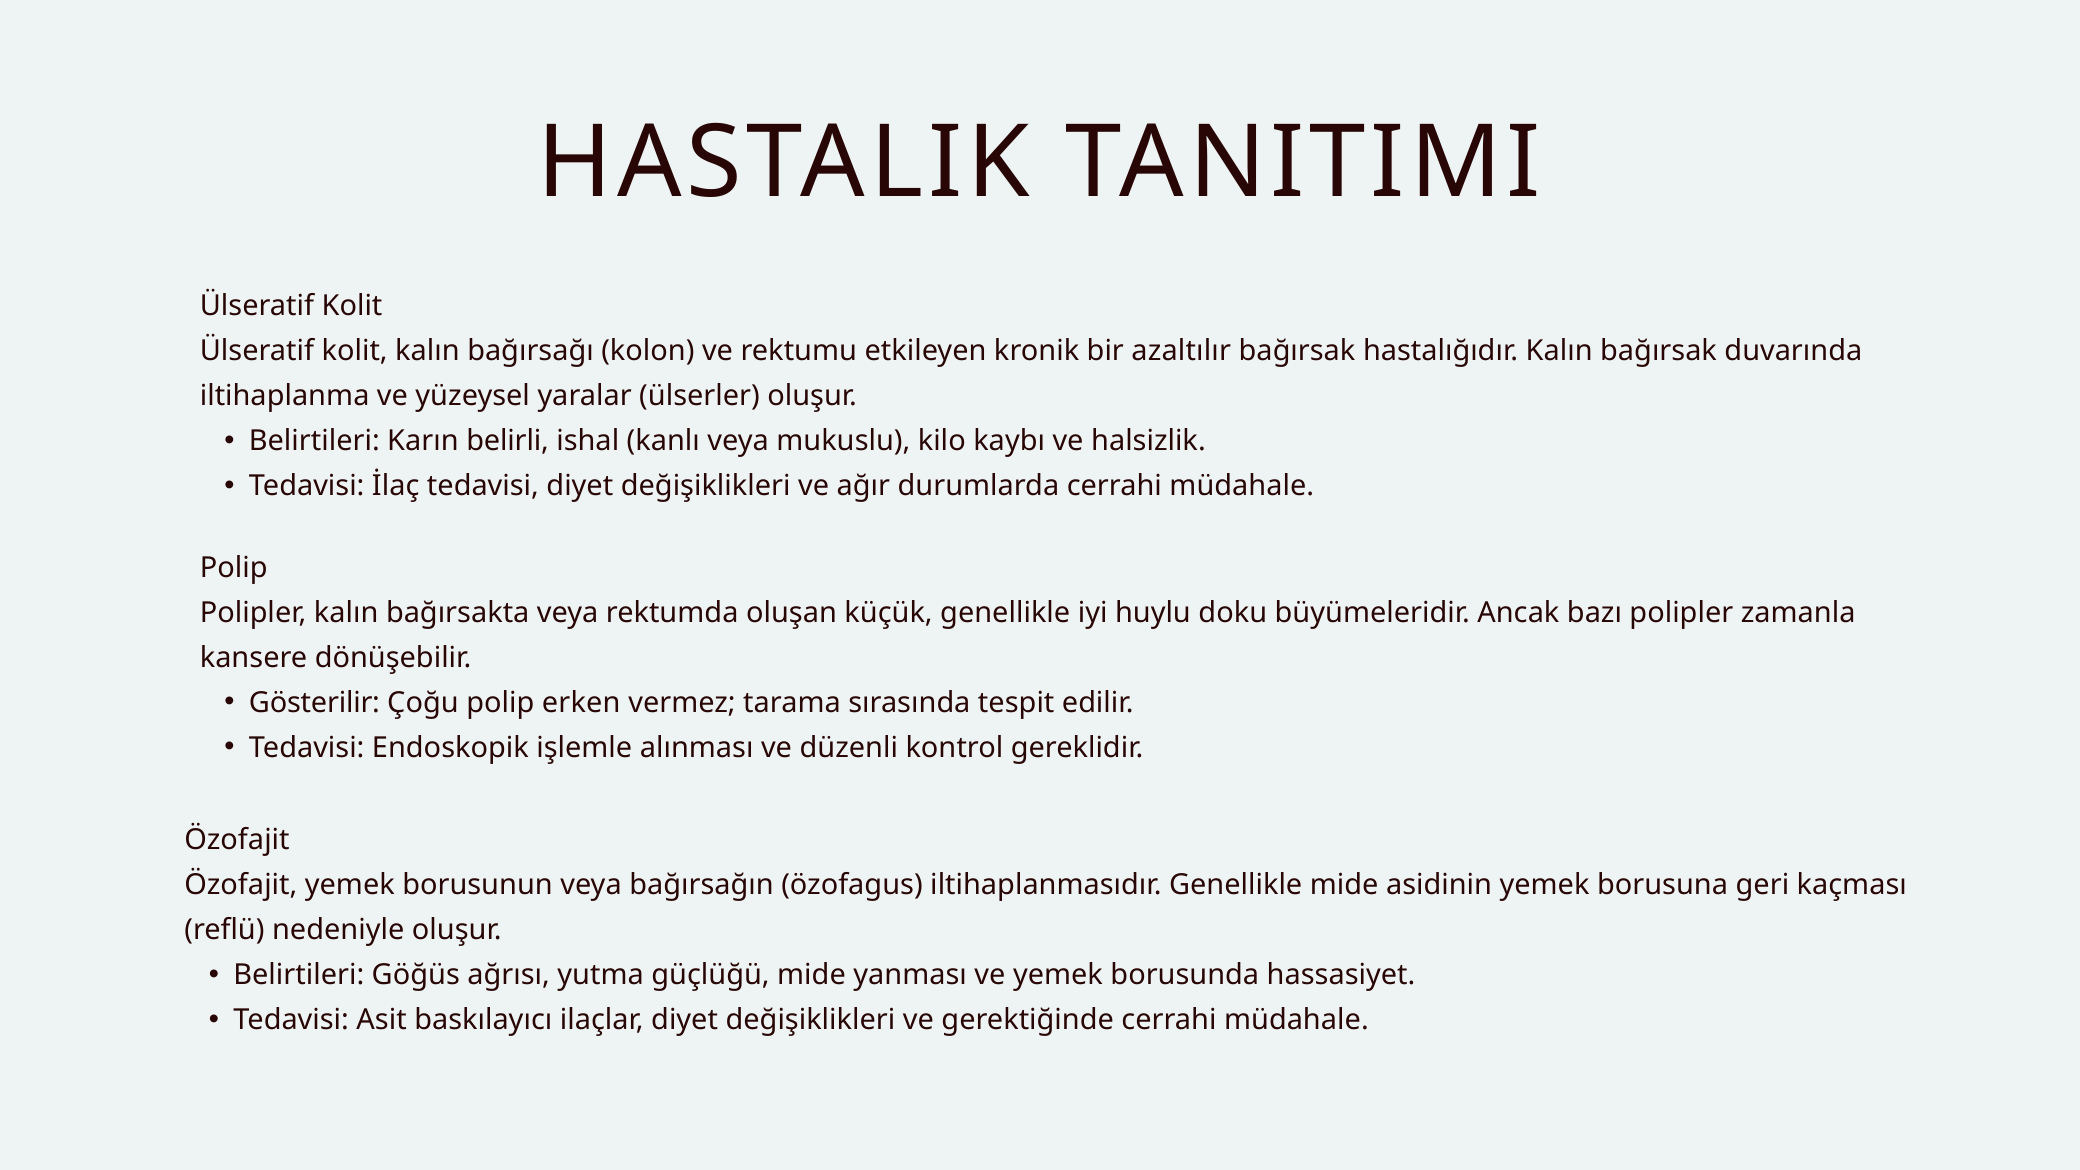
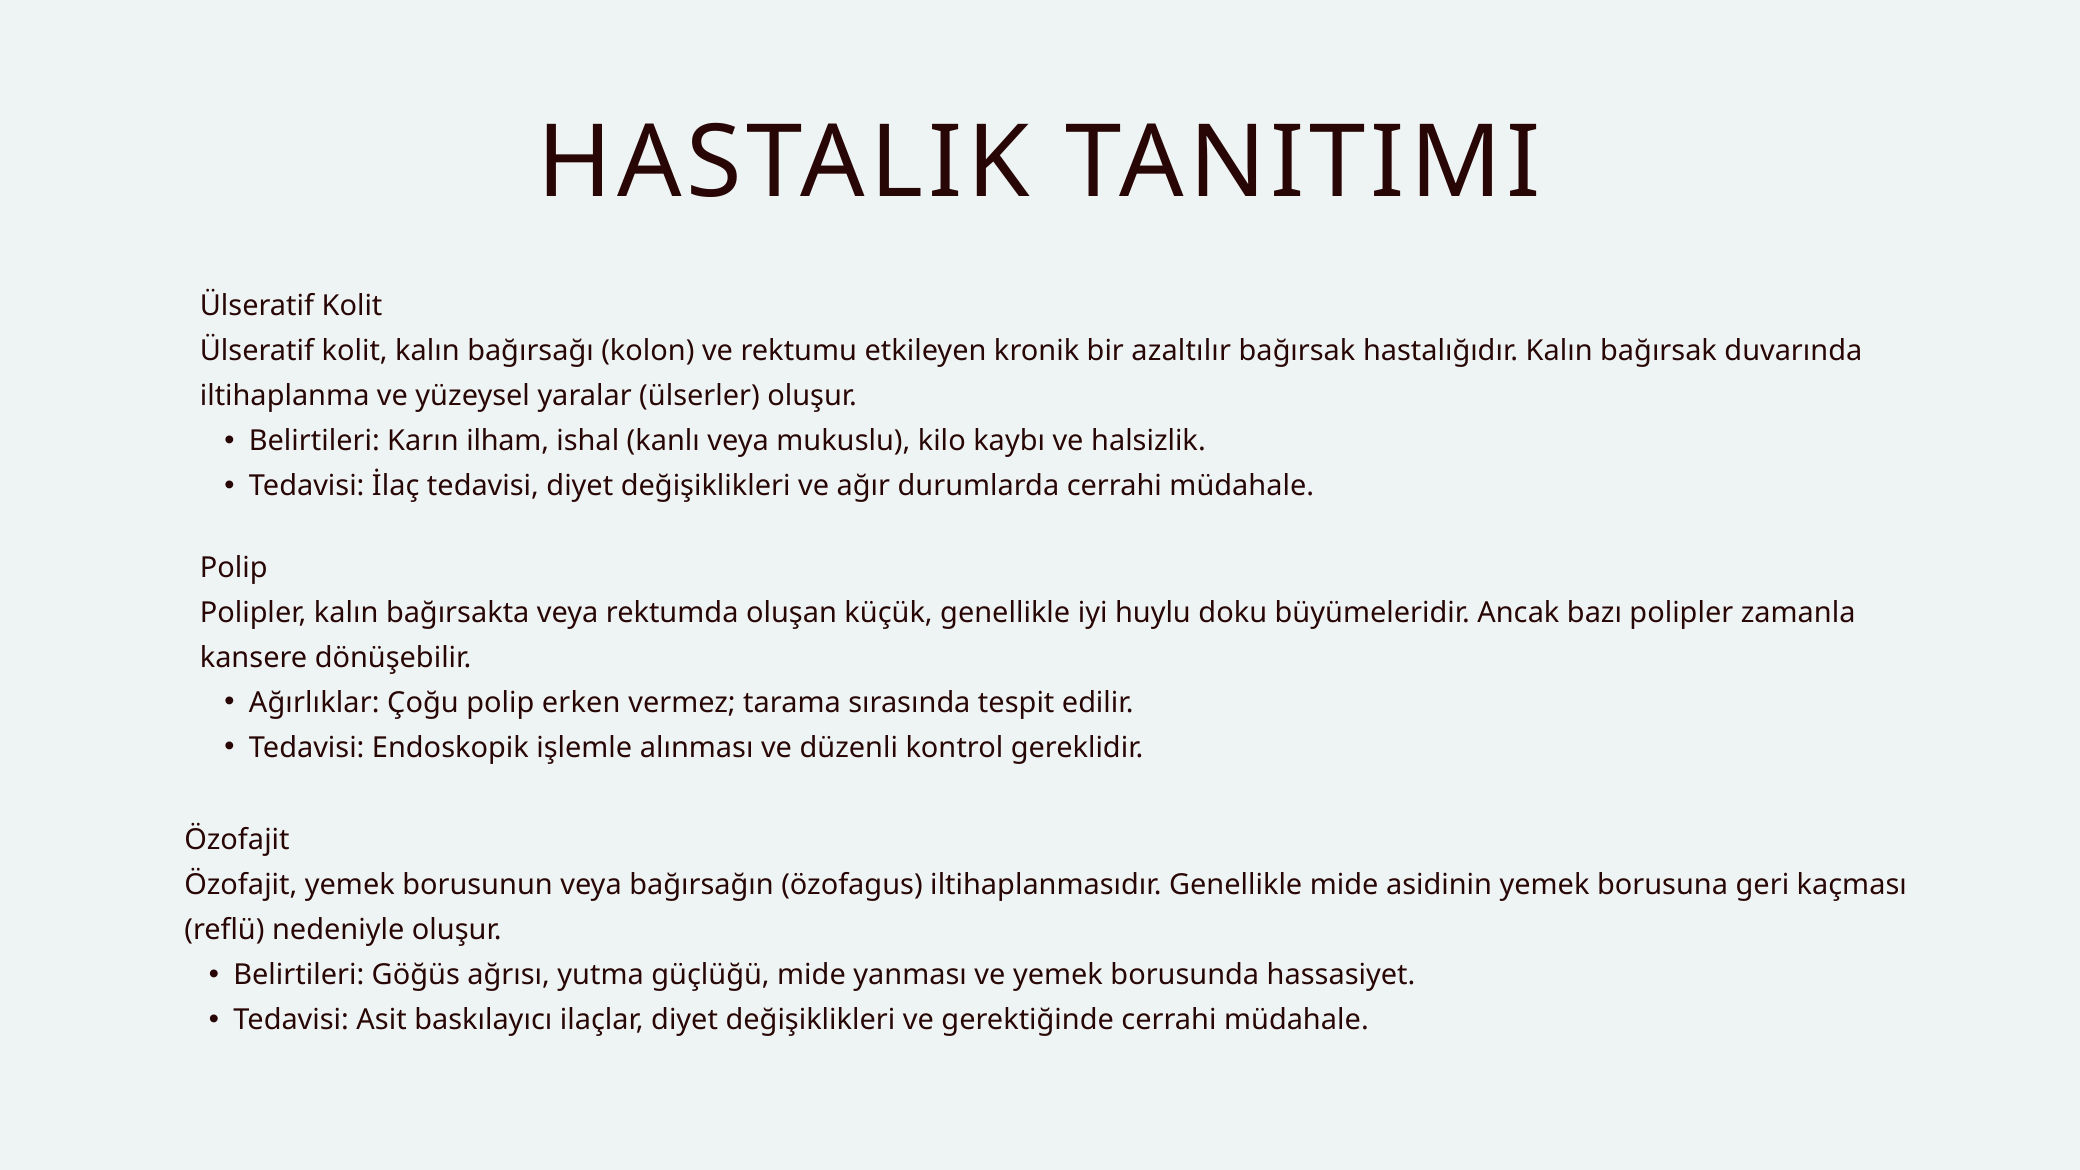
belirli: belirli -> ilham (508, 441)
Gösterilir: Gösterilir -> Ağırlıklar (314, 703)
